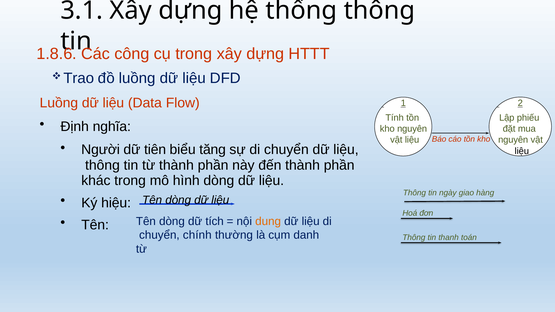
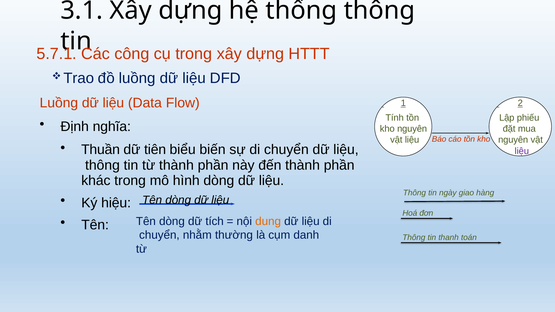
1.8.6: 1.8.6 -> 5.7.1 (57, 54)
Người: Người -> Thuần (101, 150)
tăng: tăng -> biến (213, 150)
liệu colour: black -> purple (522, 151)
chính: chính -> nhằm (197, 235)
